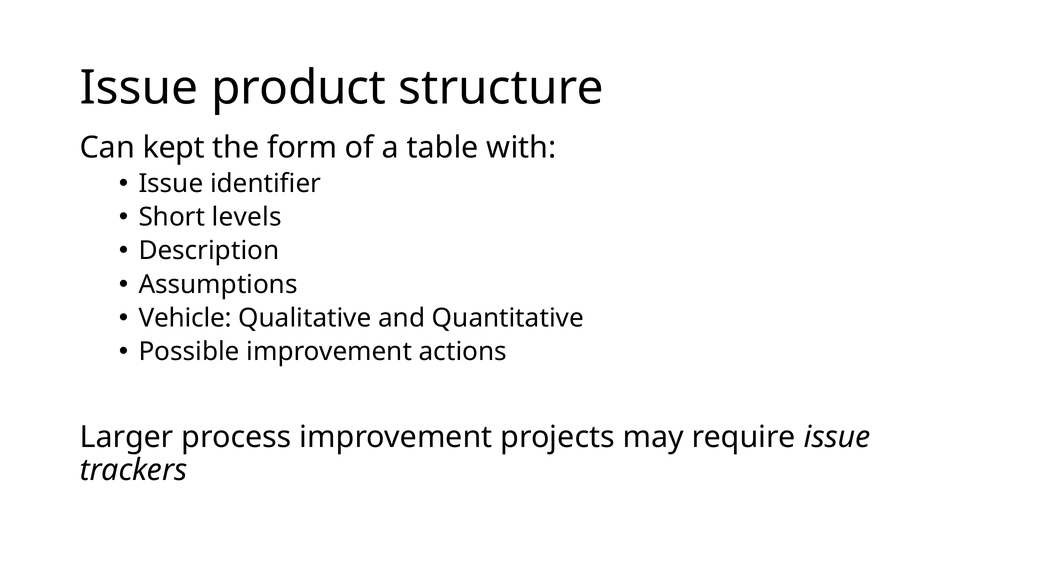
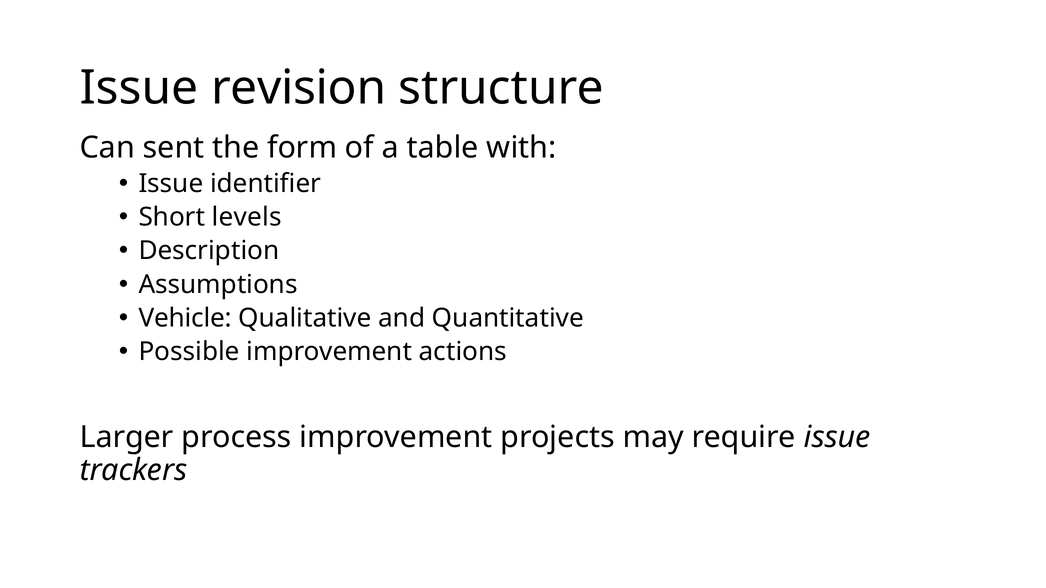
product: product -> revision (299, 88)
kept: kept -> sent (174, 148)
